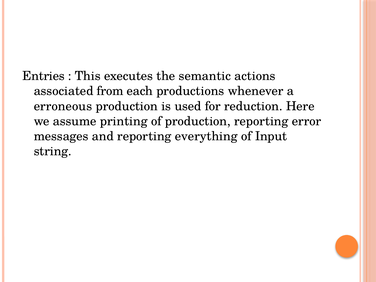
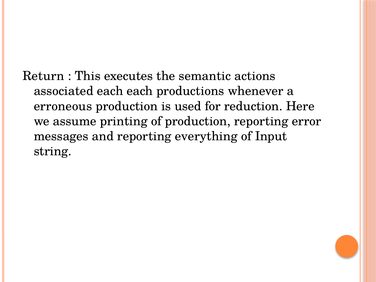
Entries: Entries -> Return (43, 76)
associated from: from -> each (110, 91)
